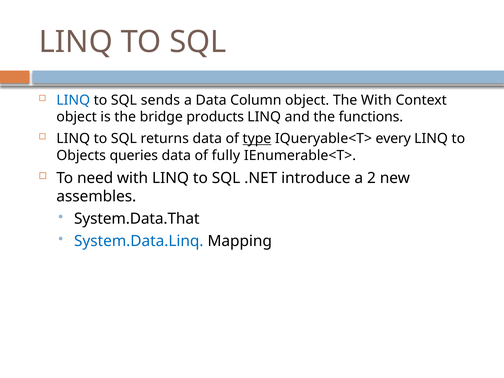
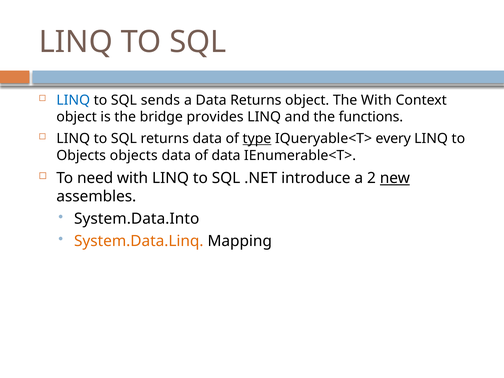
Data Column: Column -> Returns (256, 100)
products: products -> provides (215, 117)
Objects queries: queries -> objects (134, 155)
of fully: fully -> data (226, 155)
new underline: none -> present (395, 178)
System.Data.That: System.Data.That -> System.Data.Into (137, 219)
System.Data.Linq colour: blue -> orange (139, 241)
